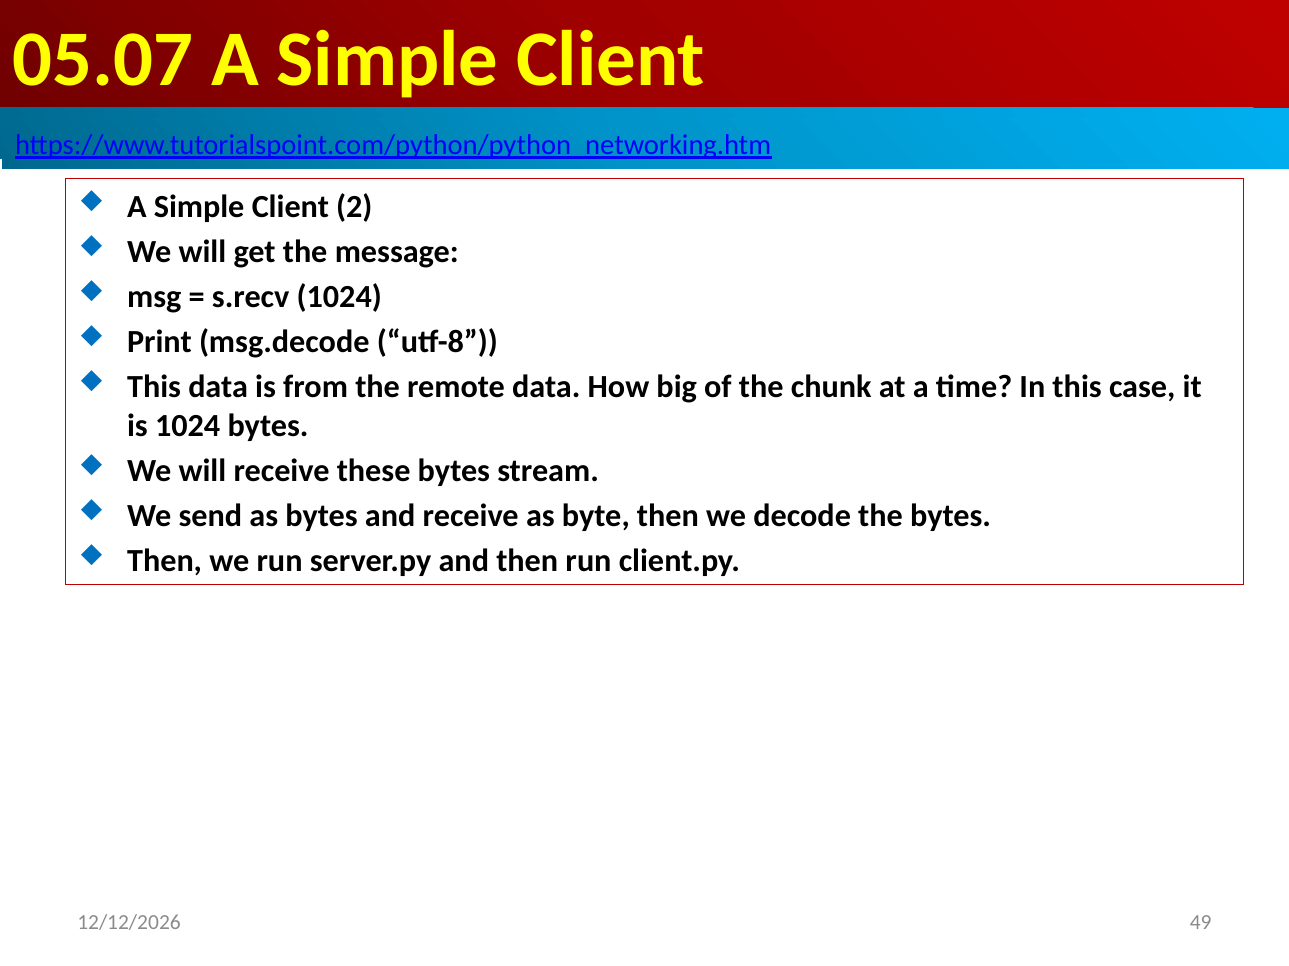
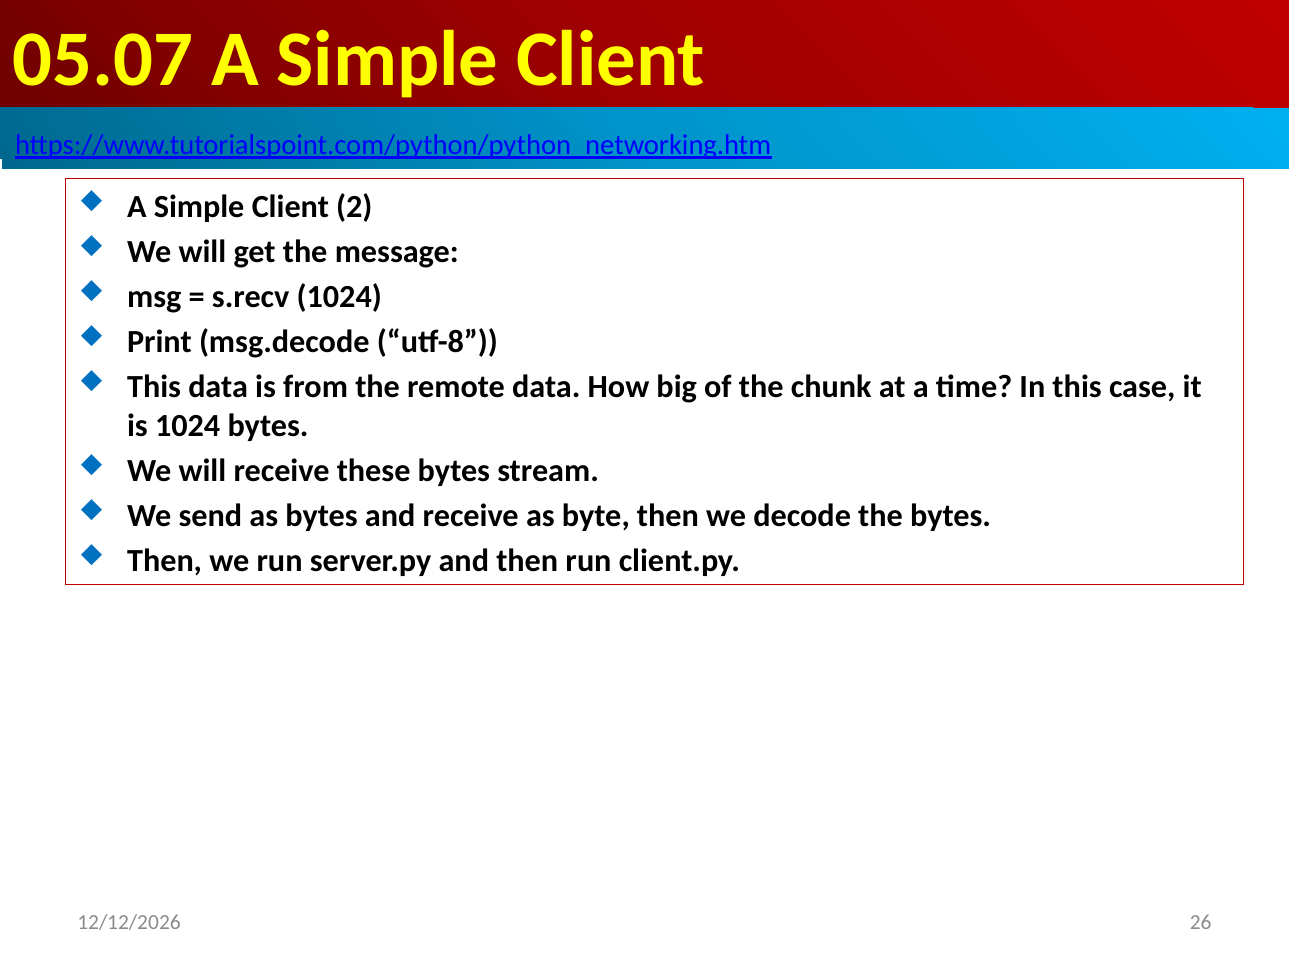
49: 49 -> 26 (1201, 923)
